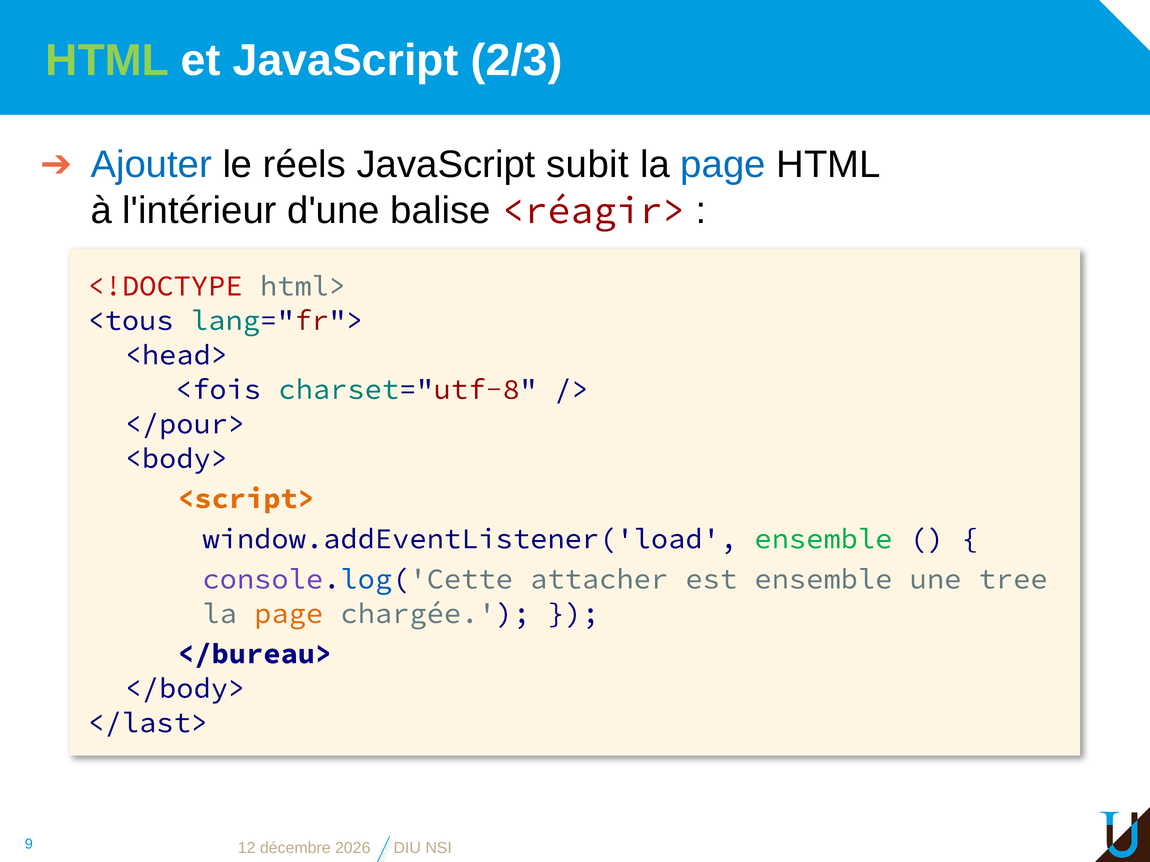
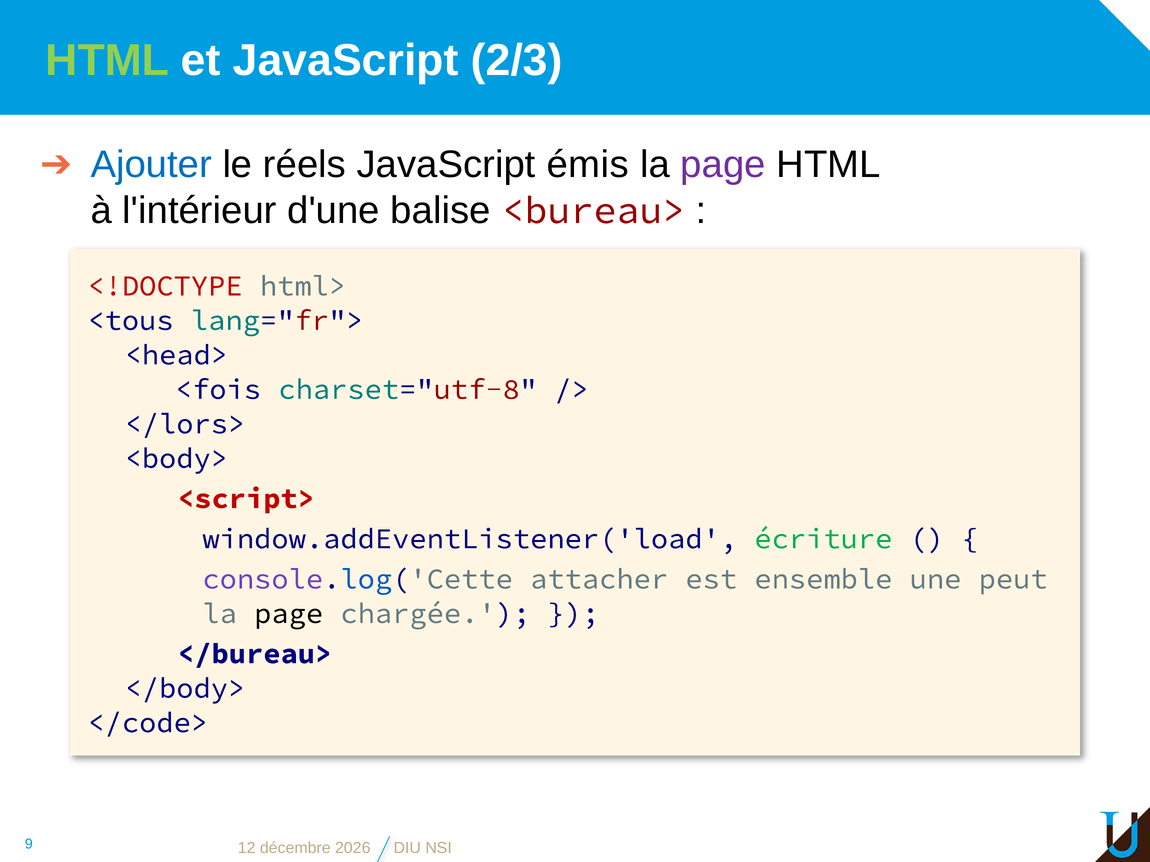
subit: subit -> émis (588, 165)
page colour: blue -> purple (723, 165)
<réagir>: <réagir> -> <bureau> (593, 211)
</pour>: </pour> -> </lors> (185, 424)
<script> colour: orange -> red (246, 499)
window.addEventListener('load ensemble: ensemble -> écriture (823, 539)
tree: tree -> peut (1013, 579)
page colour: orange -> black (289, 614)
</last>: </last> -> </code> (148, 723)
